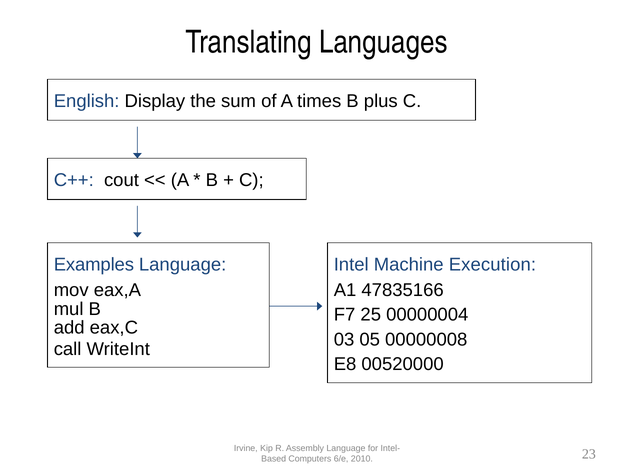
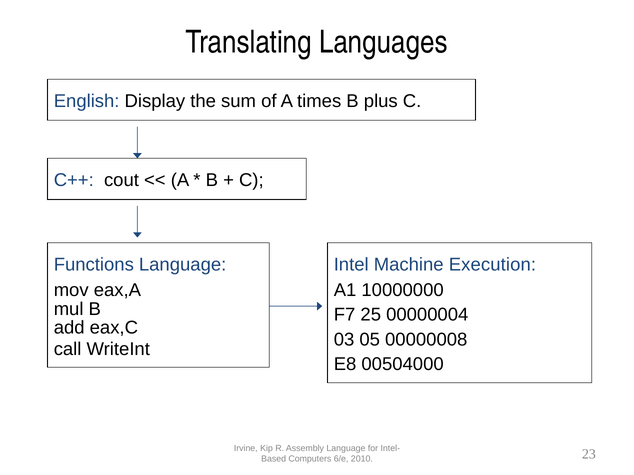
Examples: Examples -> Functions (94, 265)
47835166: 47835166 -> 10000000 (403, 290)
00520000: 00520000 -> 00504000 (403, 365)
